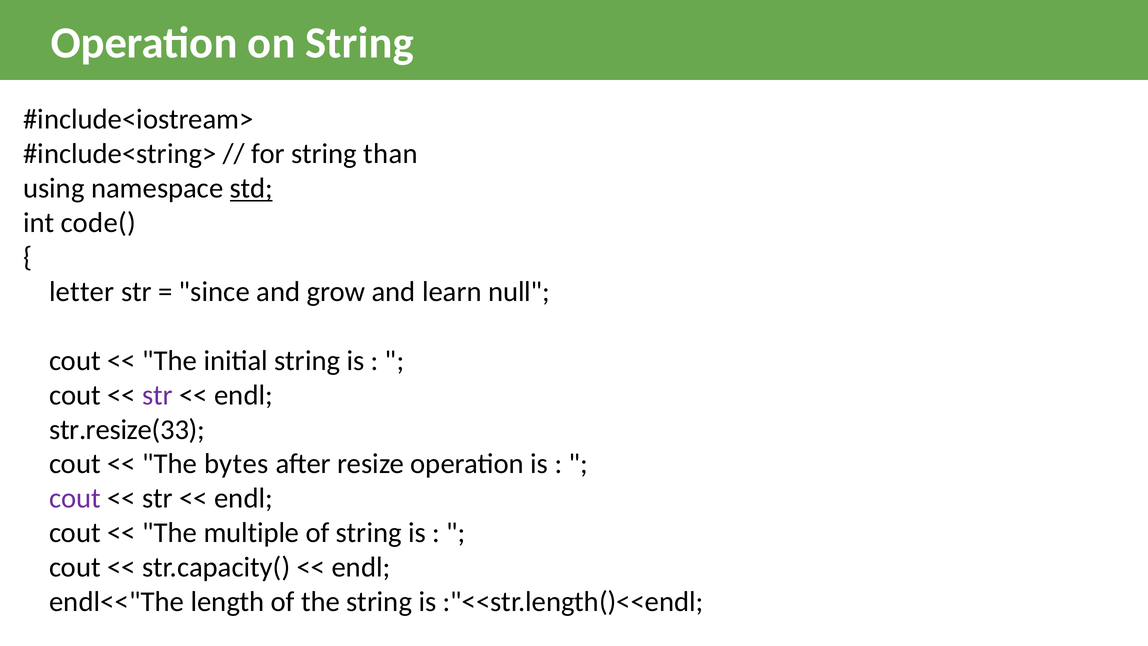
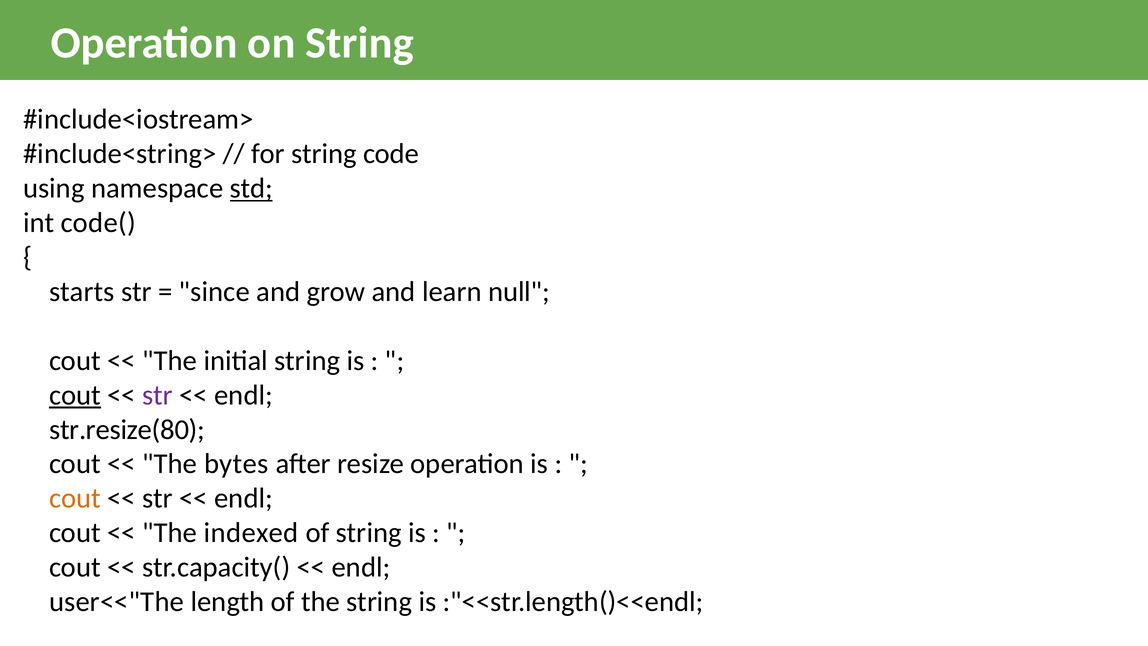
than: than -> code (391, 154)
letter: letter -> starts (82, 292)
cout underline: none -> present (75, 395)
str.resize(33: str.resize(33 -> str.resize(80 (127, 429)
cout colour: purple -> orange (75, 498)
multiple: multiple -> indexed (251, 533)
endl<<"The: endl<<"The -> user<<"The (117, 602)
